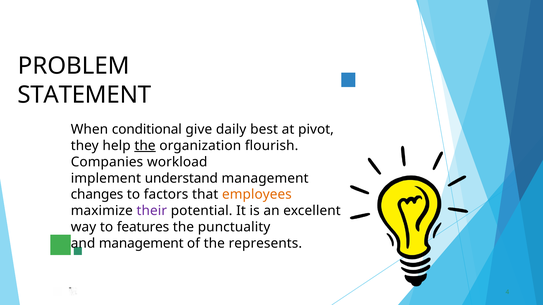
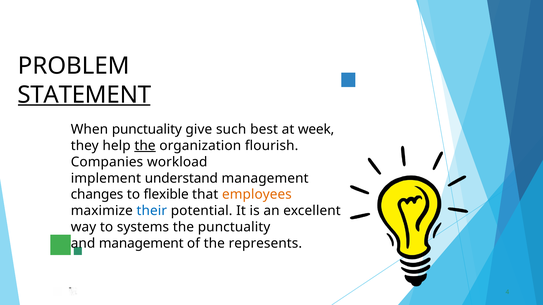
STATEMENT underline: none -> present (84, 95)
When conditional: conditional -> punctuality (147, 130)
daily: daily -> such (231, 130)
pivot: pivot -> week (316, 130)
factors: factors -> flexible (166, 195)
their colour: purple -> blue (152, 211)
features: features -> systems (143, 227)
